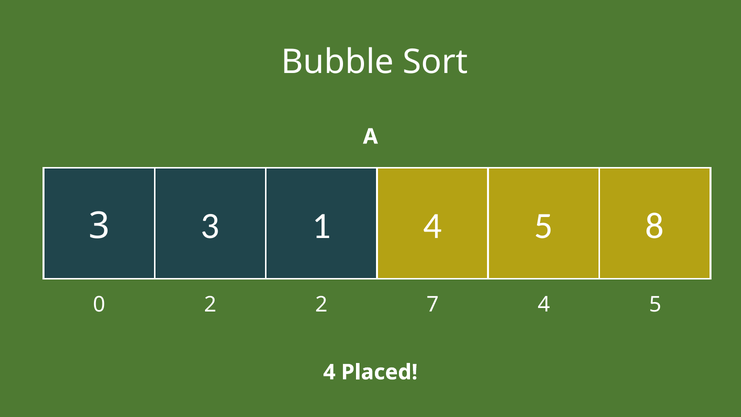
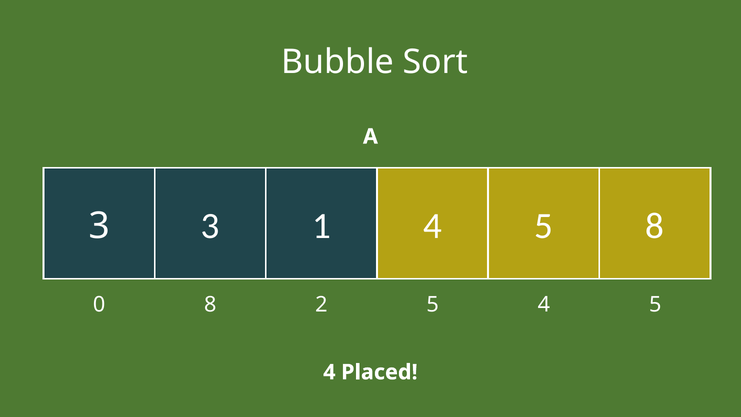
0 2: 2 -> 8 (210, 304)
2 7: 7 -> 5 (433, 304)
